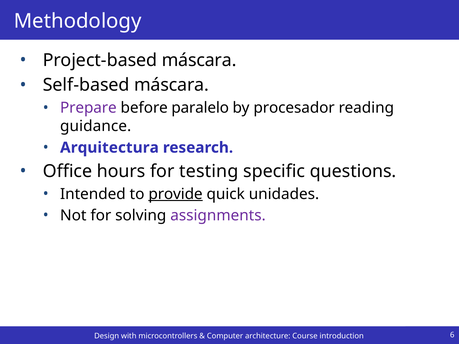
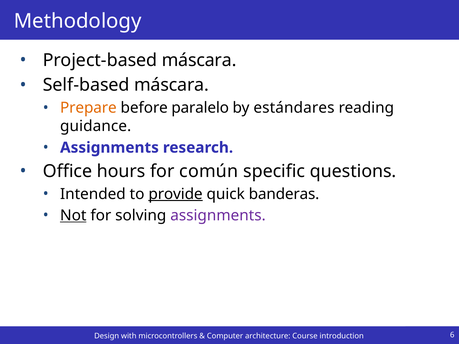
Prepare colour: purple -> orange (88, 108)
procesador: procesador -> estándares (294, 108)
Arquitectura: Arquitectura -> Assignments (109, 148)
testing: testing -> común (209, 171)
unidades: unidades -> banderas (284, 194)
Not underline: none -> present (73, 216)
